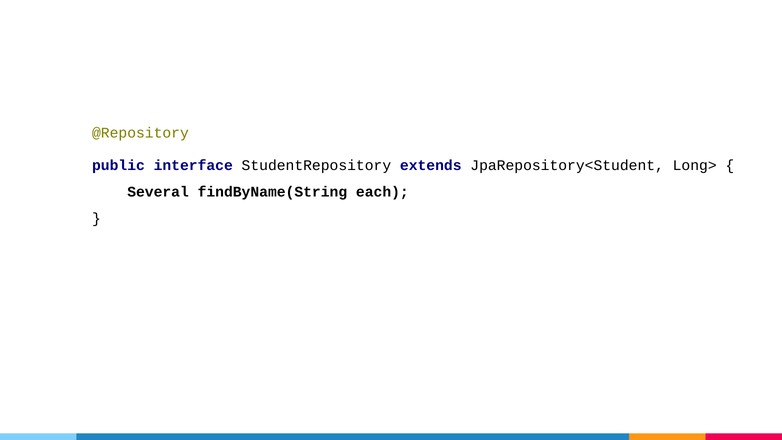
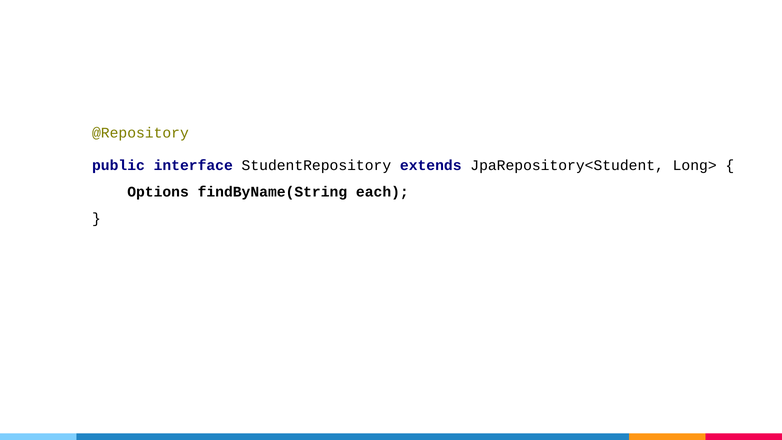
Several: Several -> Options (158, 192)
